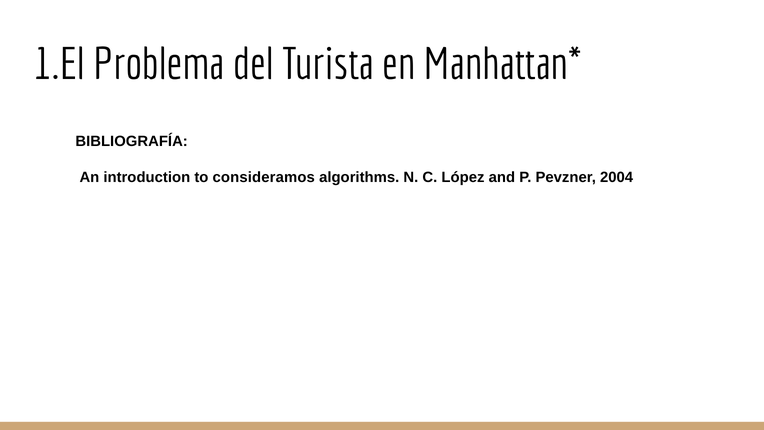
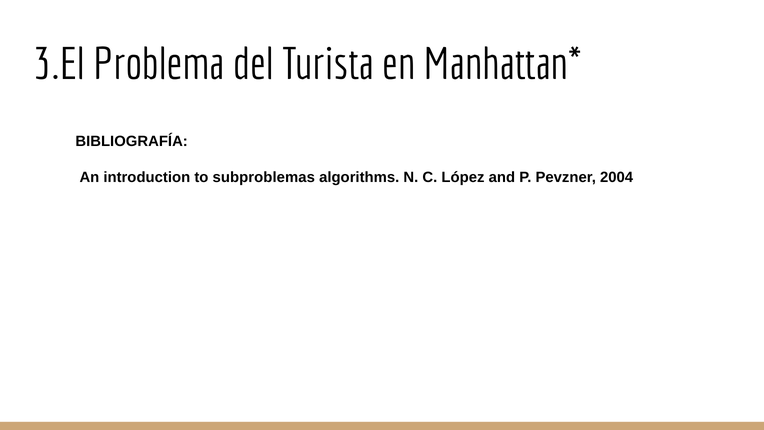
1.El: 1.El -> 3.El (59, 65)
consideramos: consideramos -> subproblemas (264, 177)
